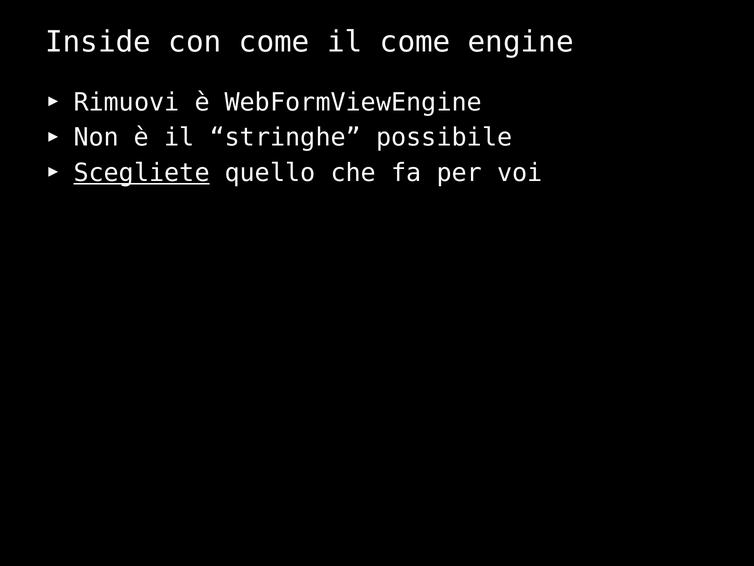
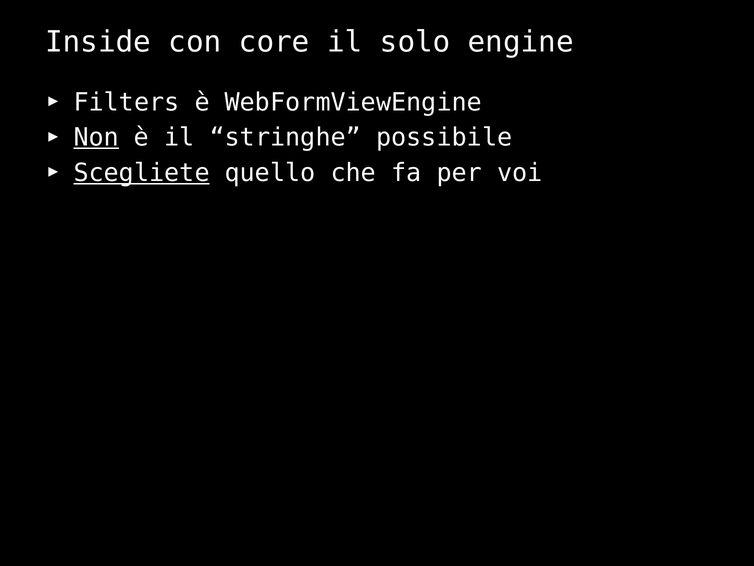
con come: come -> core (274, 42)
il come: come -> solo (415, 42)
Rimuovi: Rimuovi -> Filters (126, 102)
Non underline: none -> present (96, 137)
